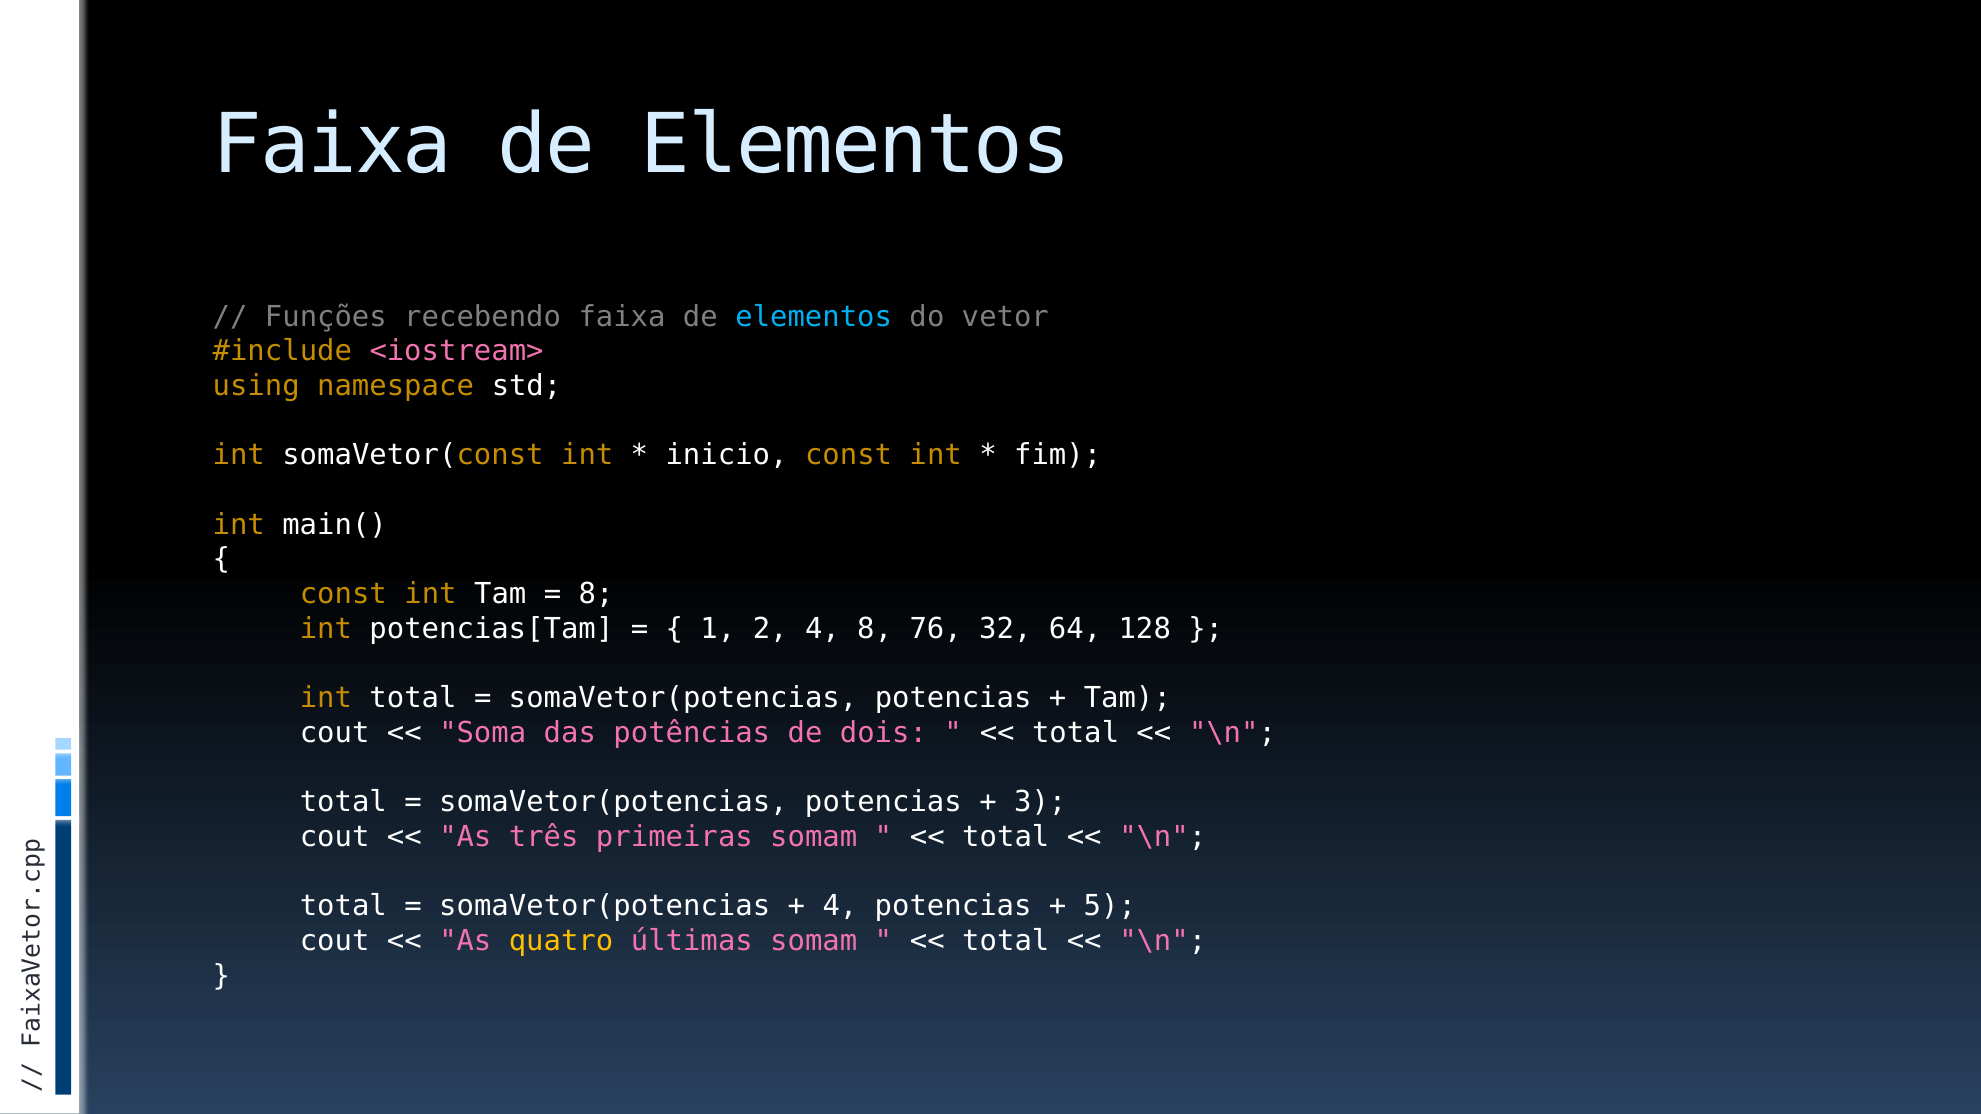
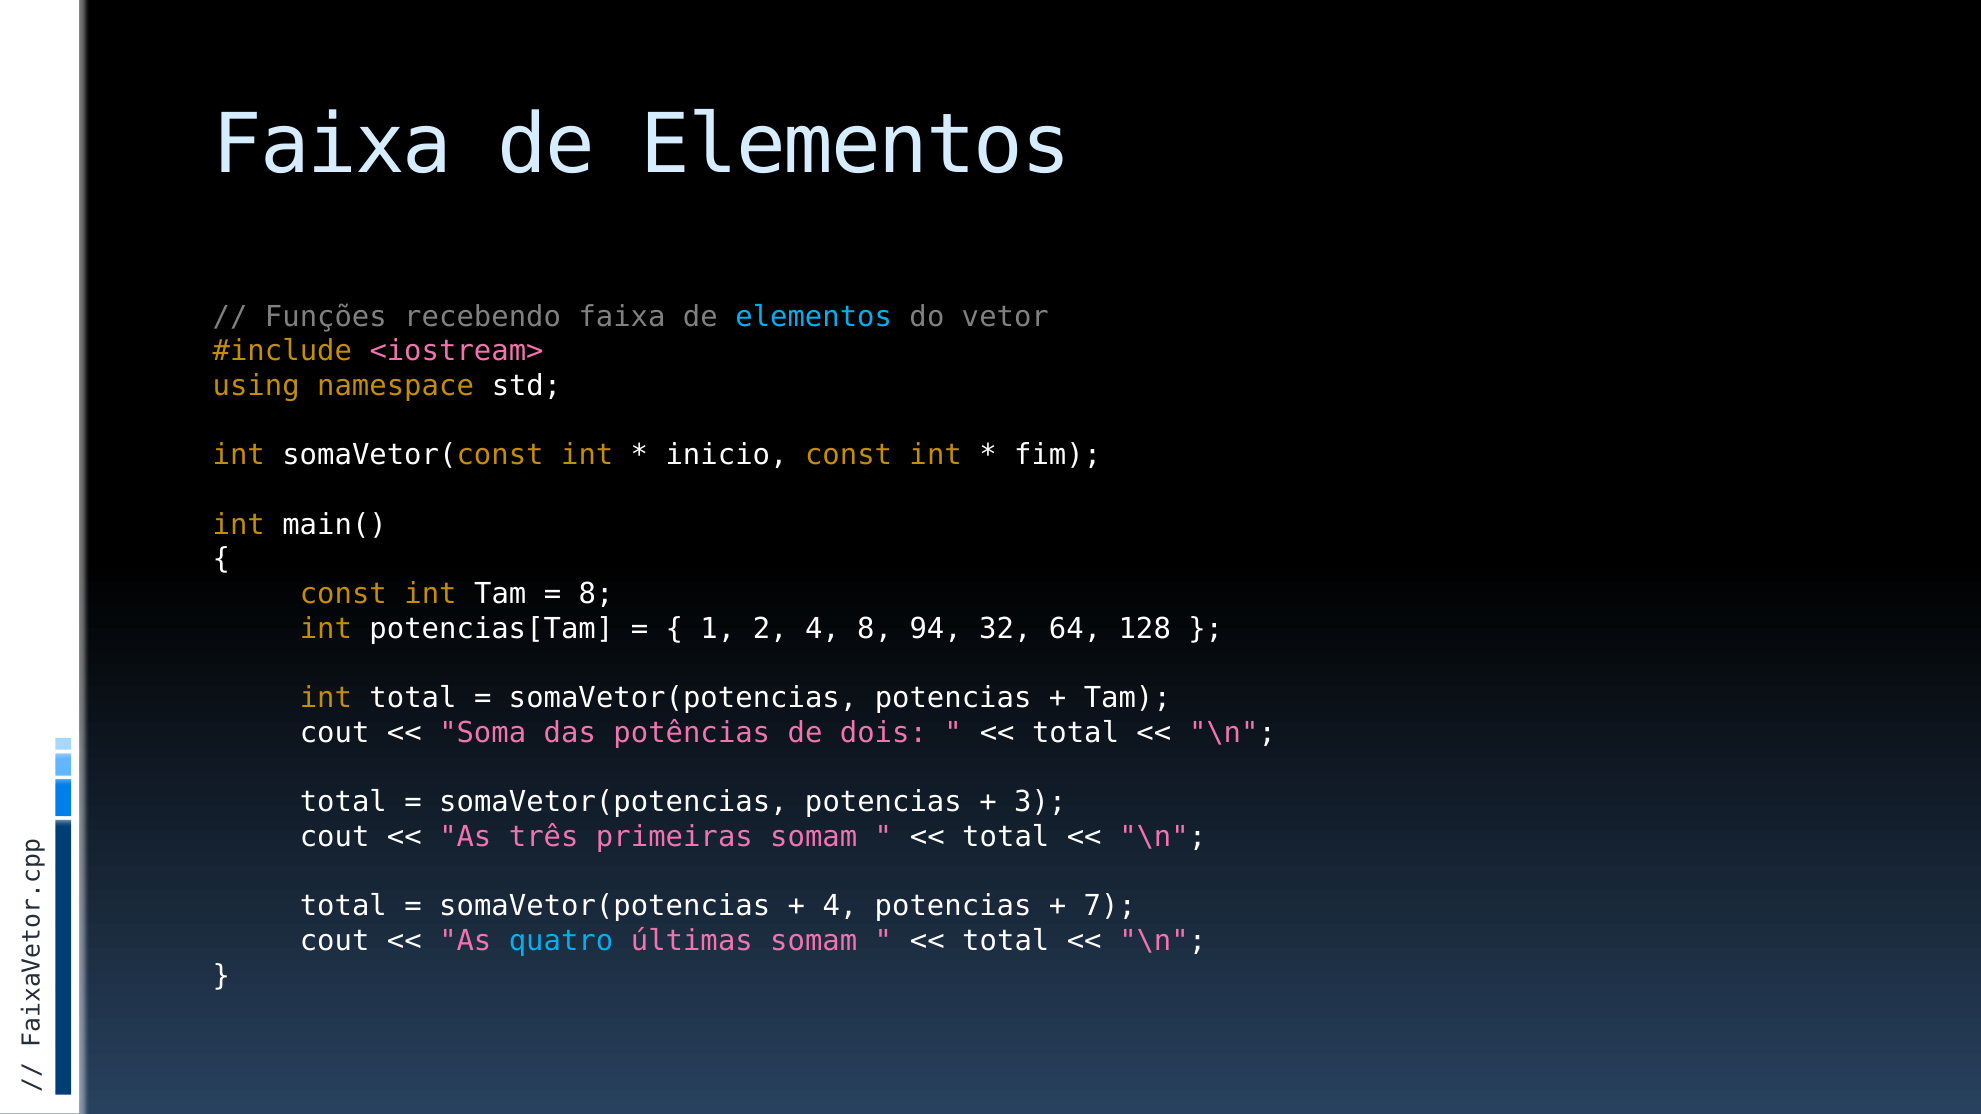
76: 76 -> 94 (936, 629)
5: 5 -> 7 (1110, 906)
quatro colour: yellow -> light blue (561, 941)
